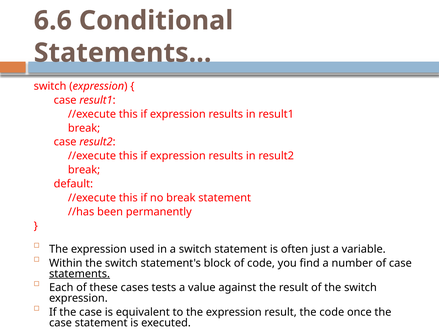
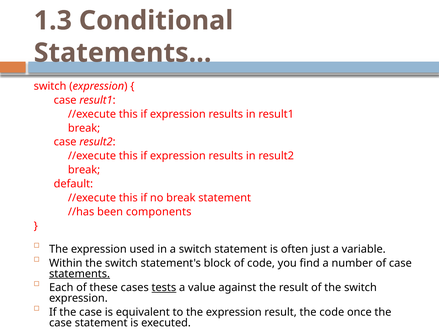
6.6: 6.6 -> 1.3 (53, 21)
permanently: permanently -> components (159, 211)
tests underline: none -> present (164, 287)
